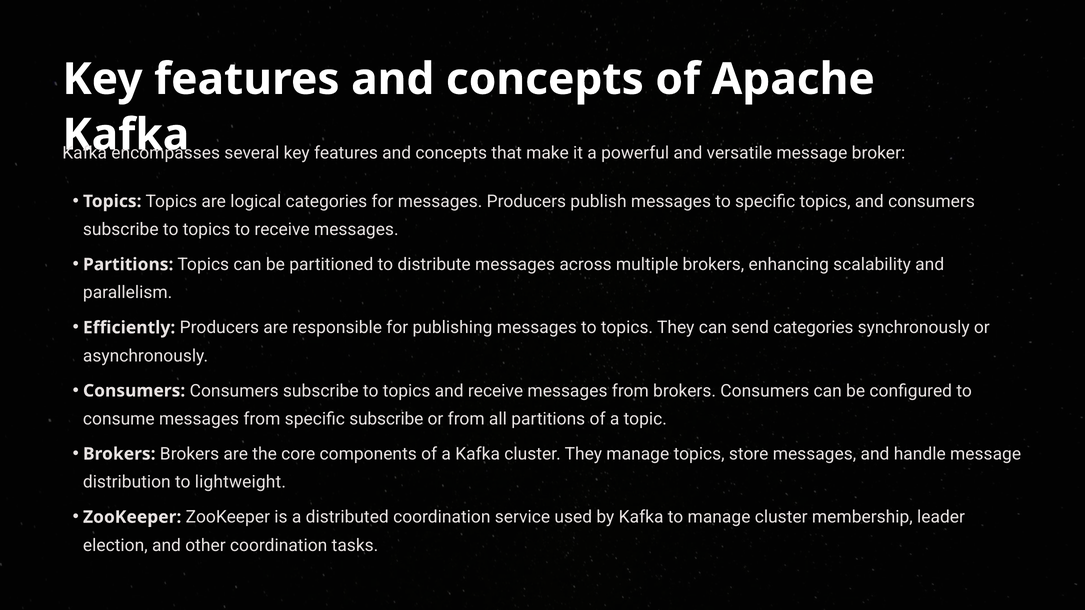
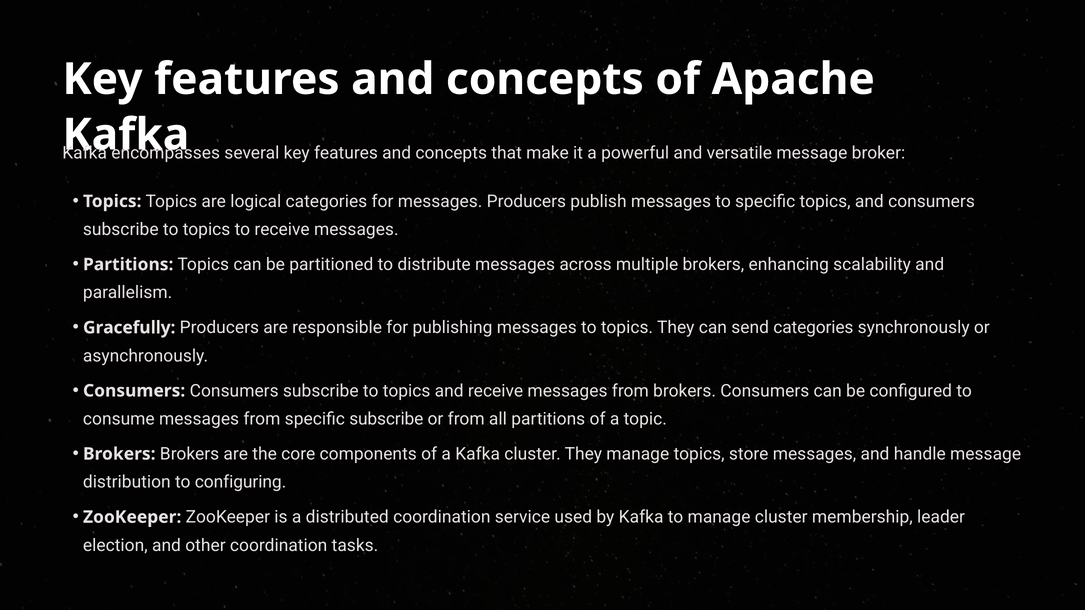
Efficiently: Efficiently -> Gracefully (129, 328)
lightweight: lightweight -> configuring (241, 482)
